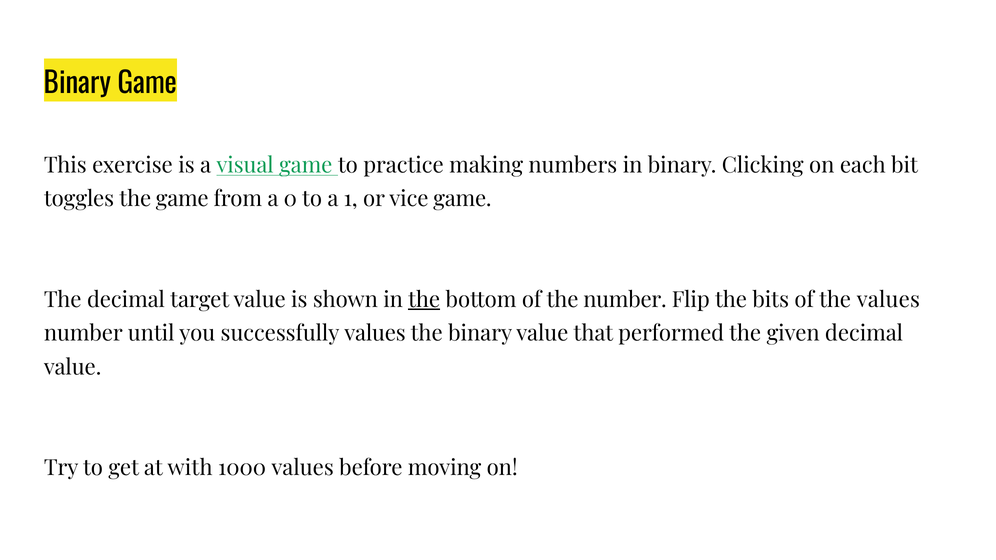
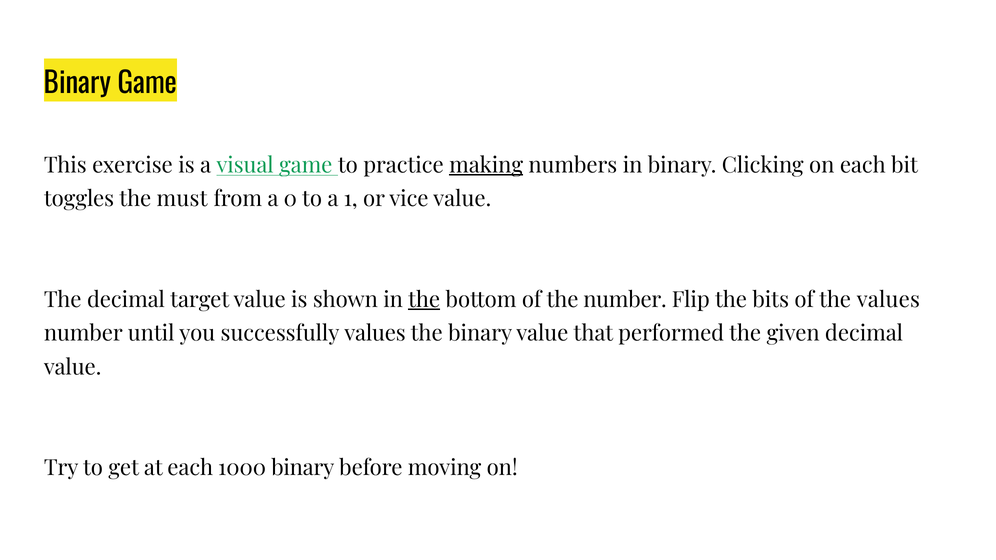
making underline: none -> present (486, 165)
the game: game -> must (182, 199)
vice game: game -> value (462, 199)
at with: with -> each (190, 468)
1000 values: values -> binary (303, 468)
